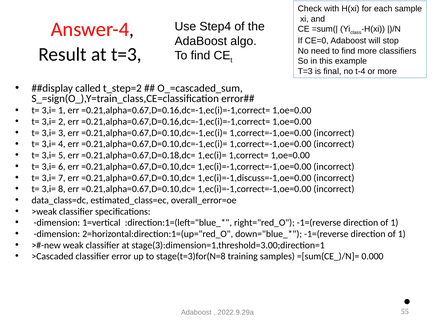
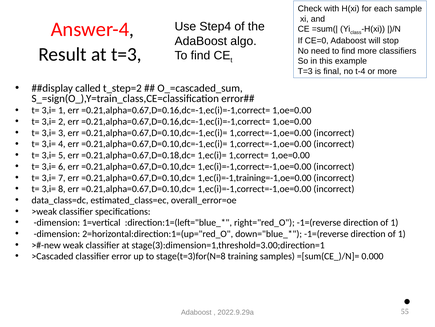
1,ec(i)=-1,discuss=-1,oe=0.00: 1,ec(i)=-1,discuss=-1,oe=0.00 -> 1,ec(i)=-1,training=-1,oe=0.00 (255, 177)
